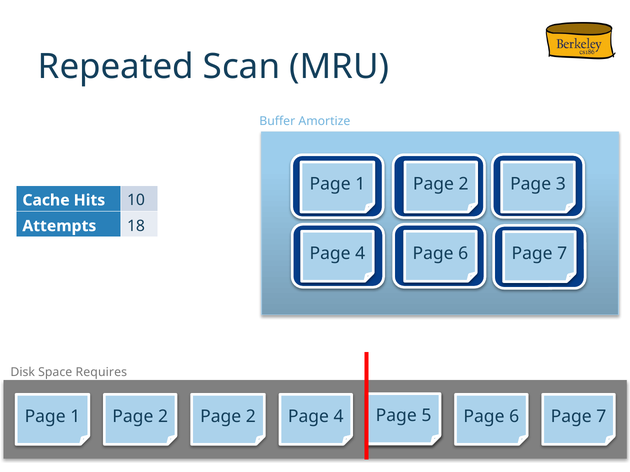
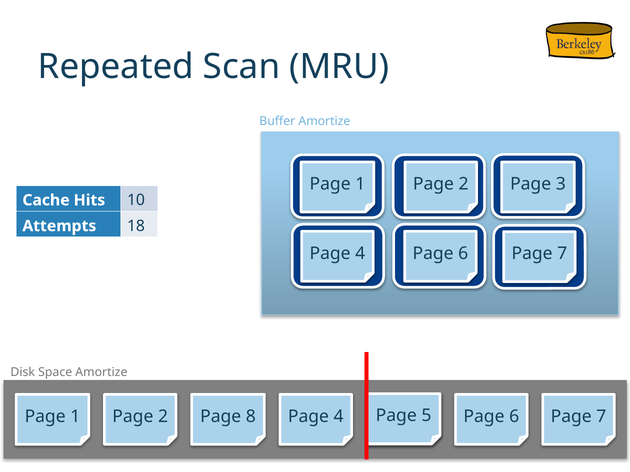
Space Requires: Requires -> Amortize (101, 372)
2 Page 2: 2 -> 8 (251, 417)
